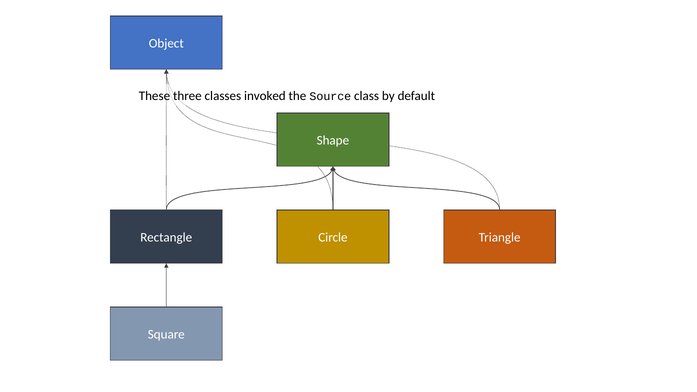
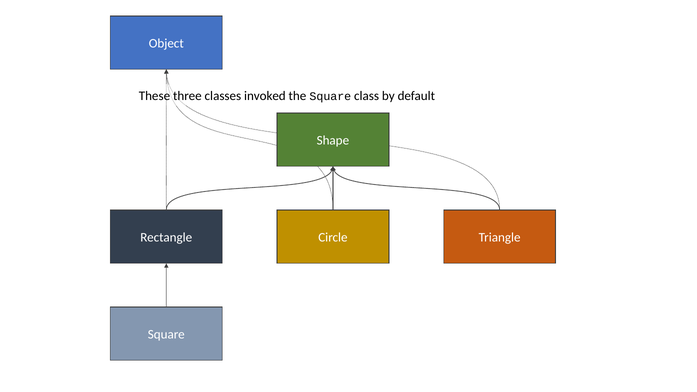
the Source: Source -> Square (330, 96)
